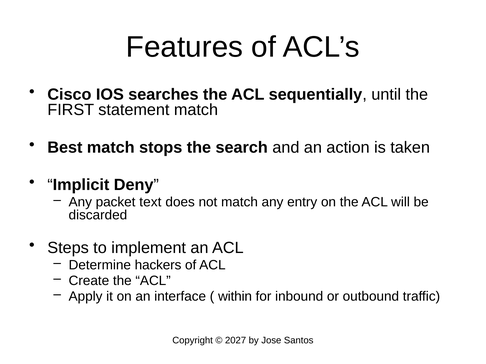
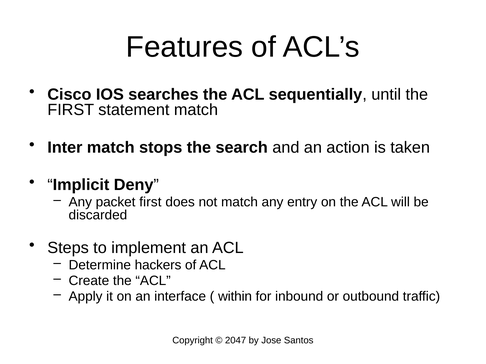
Best: Best -> Inter (65, 148)
packet text: text -> first (150, 202)
2027: 2027 -> 2047 (236, 341)
